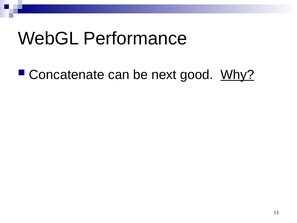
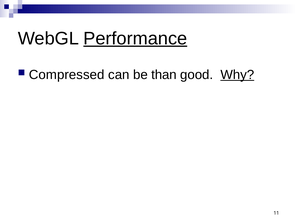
Performance underline: none -> present (135, 38)
Concatenate: Concatenate -> Compressed (67, 75)
next: next -> than (164, 75)
